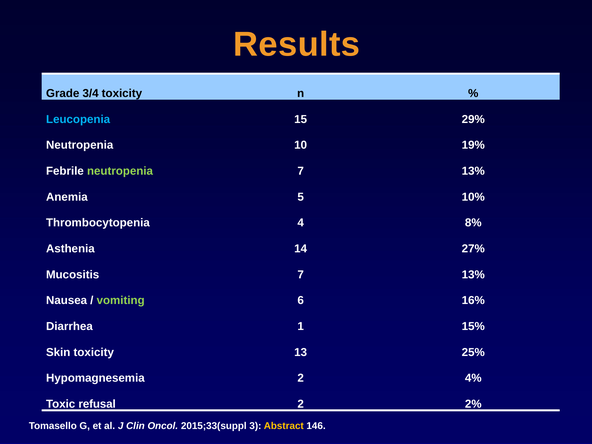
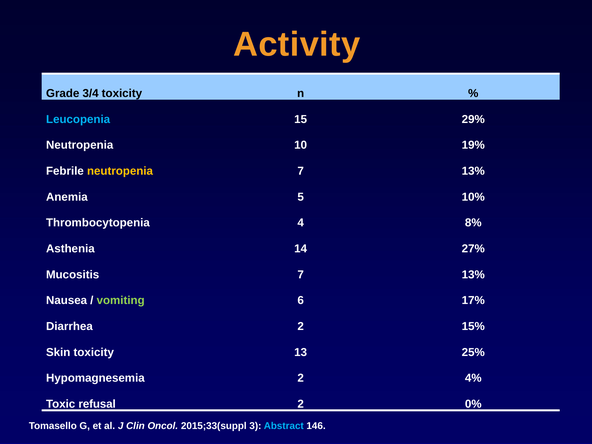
Results: Results -> Activity (297, 44)
neutropenia colour: light green -> yellow (120, 171)
16%: 16% -> 17% (473, 300)
Diarrhea 1: 1 -> 2 (301, 326)
2%: 2% -> 0% (473, 404)
Abstract colour: yellow -> light blue (284, 426)
